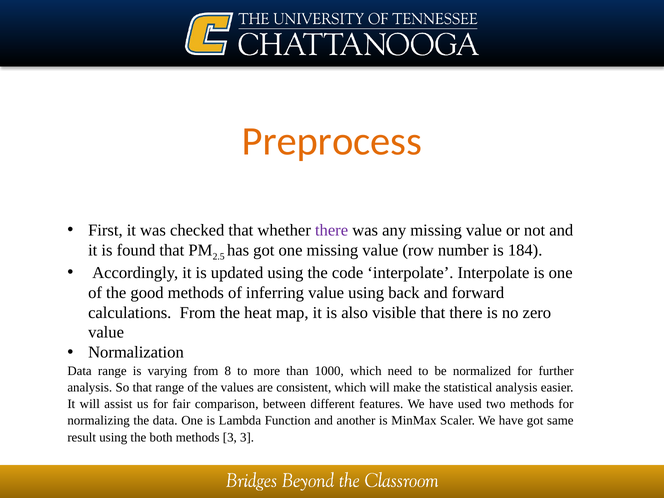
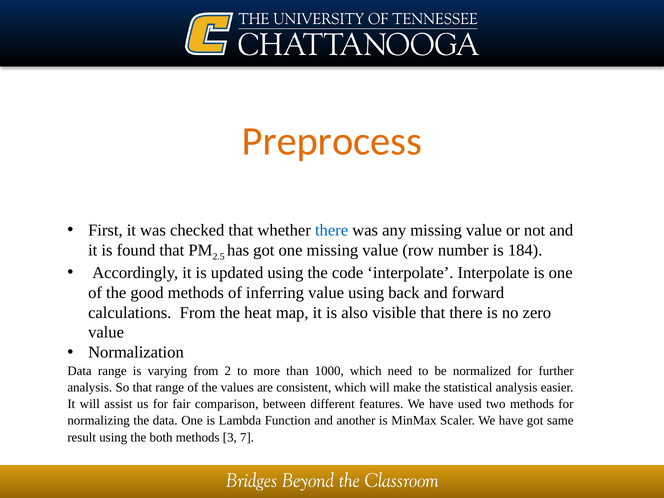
there colour: purple -> blue (332, 230)
8: 8 -> 2 (228, 371)
3 3: 3 -> 7 (247, 437)
